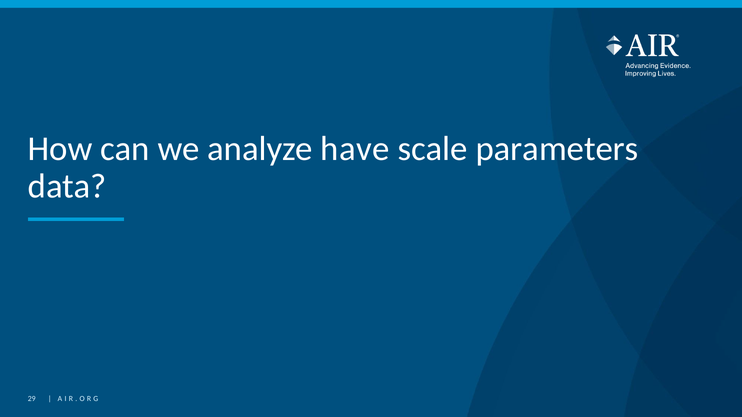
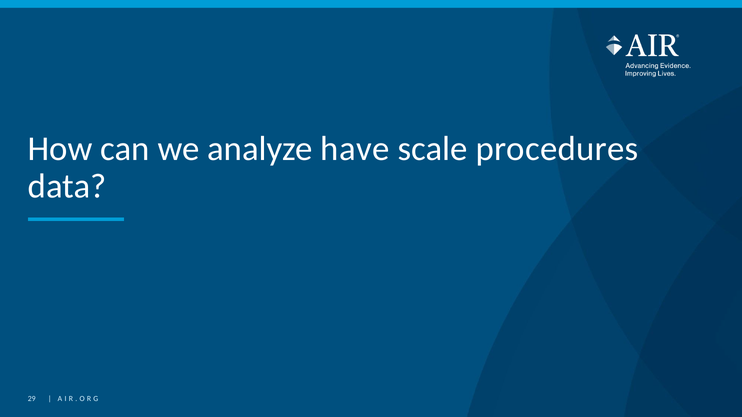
parameters: parameters -> procedures (557, 149)
